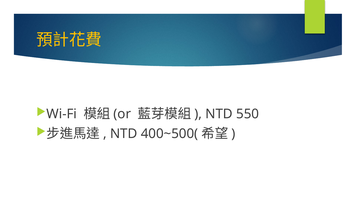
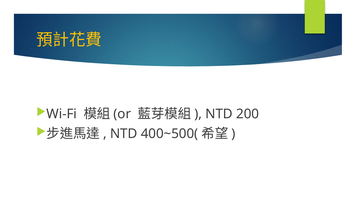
550: 550 -> 200 (248, 114)
